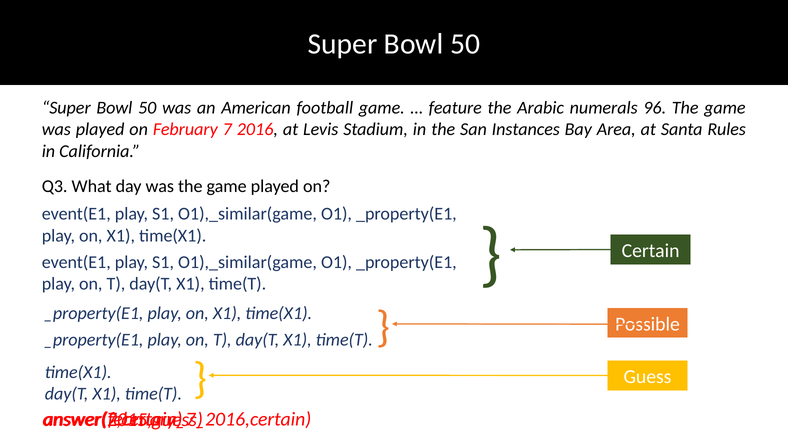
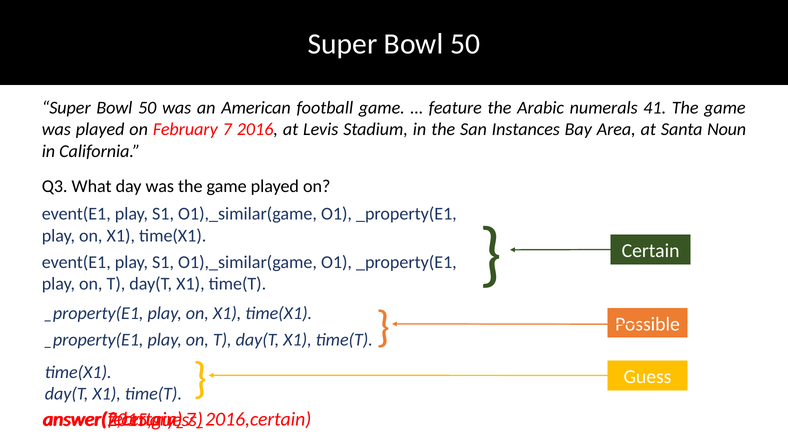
96: 96 -> 41 (655, 108)
Rules: Rules -> Noun (727, 129)
